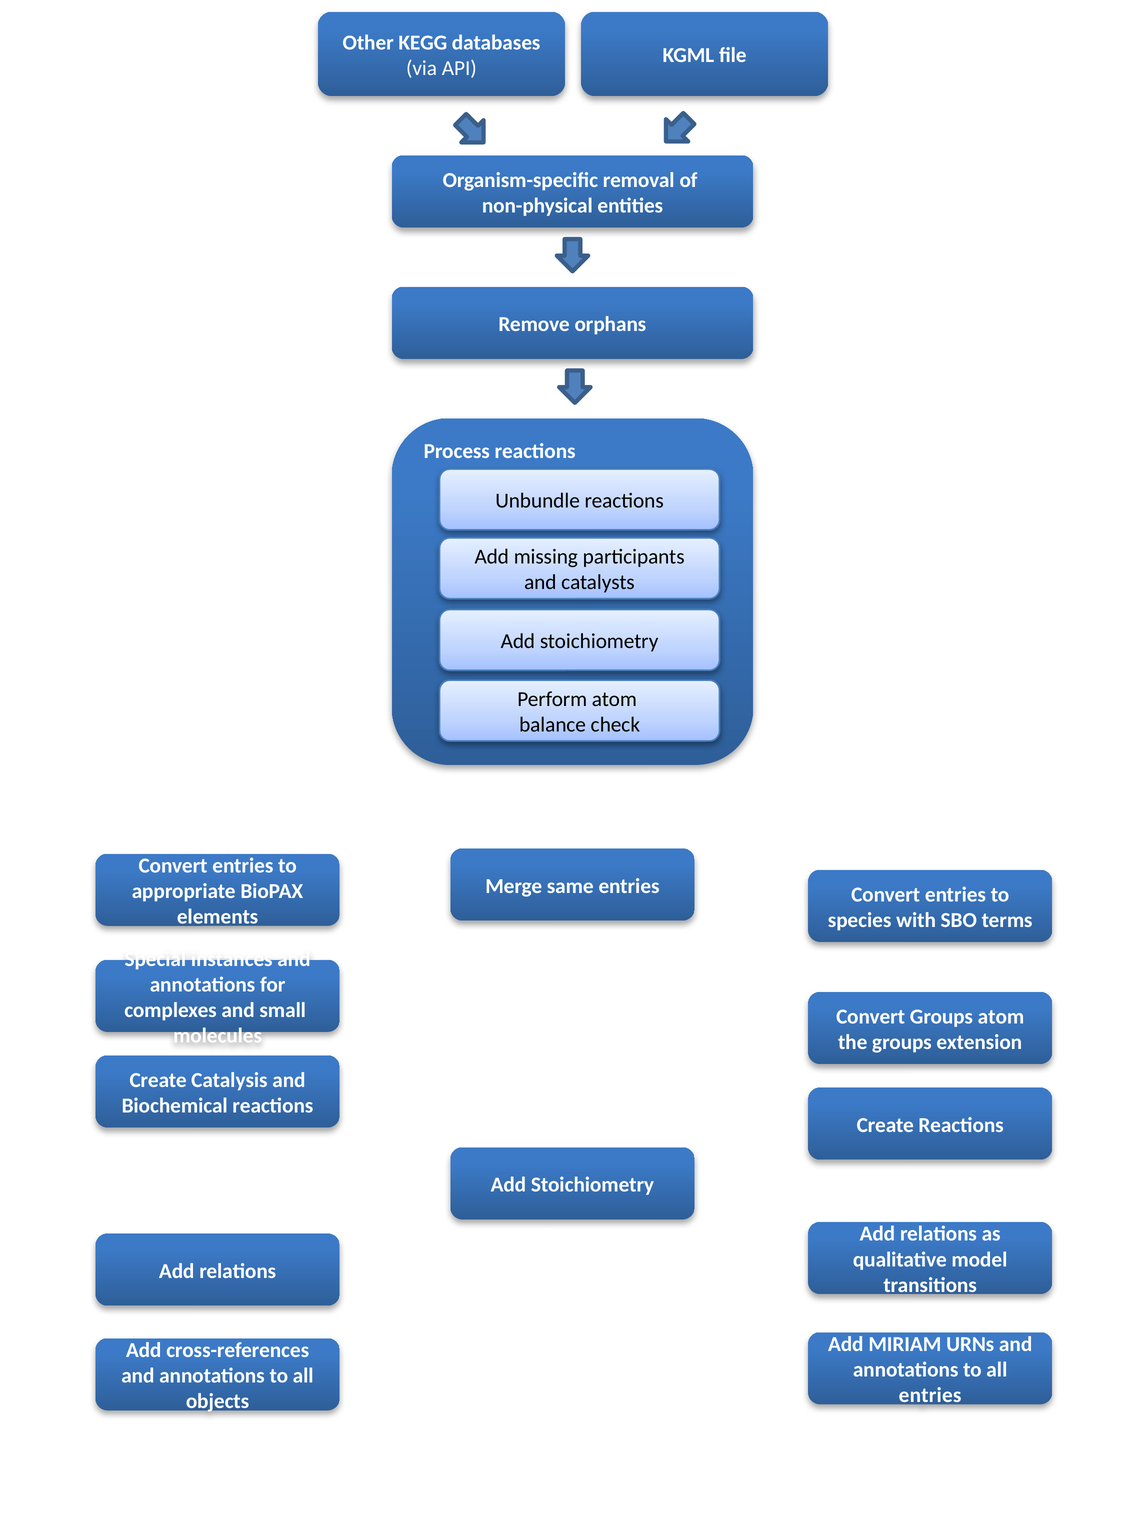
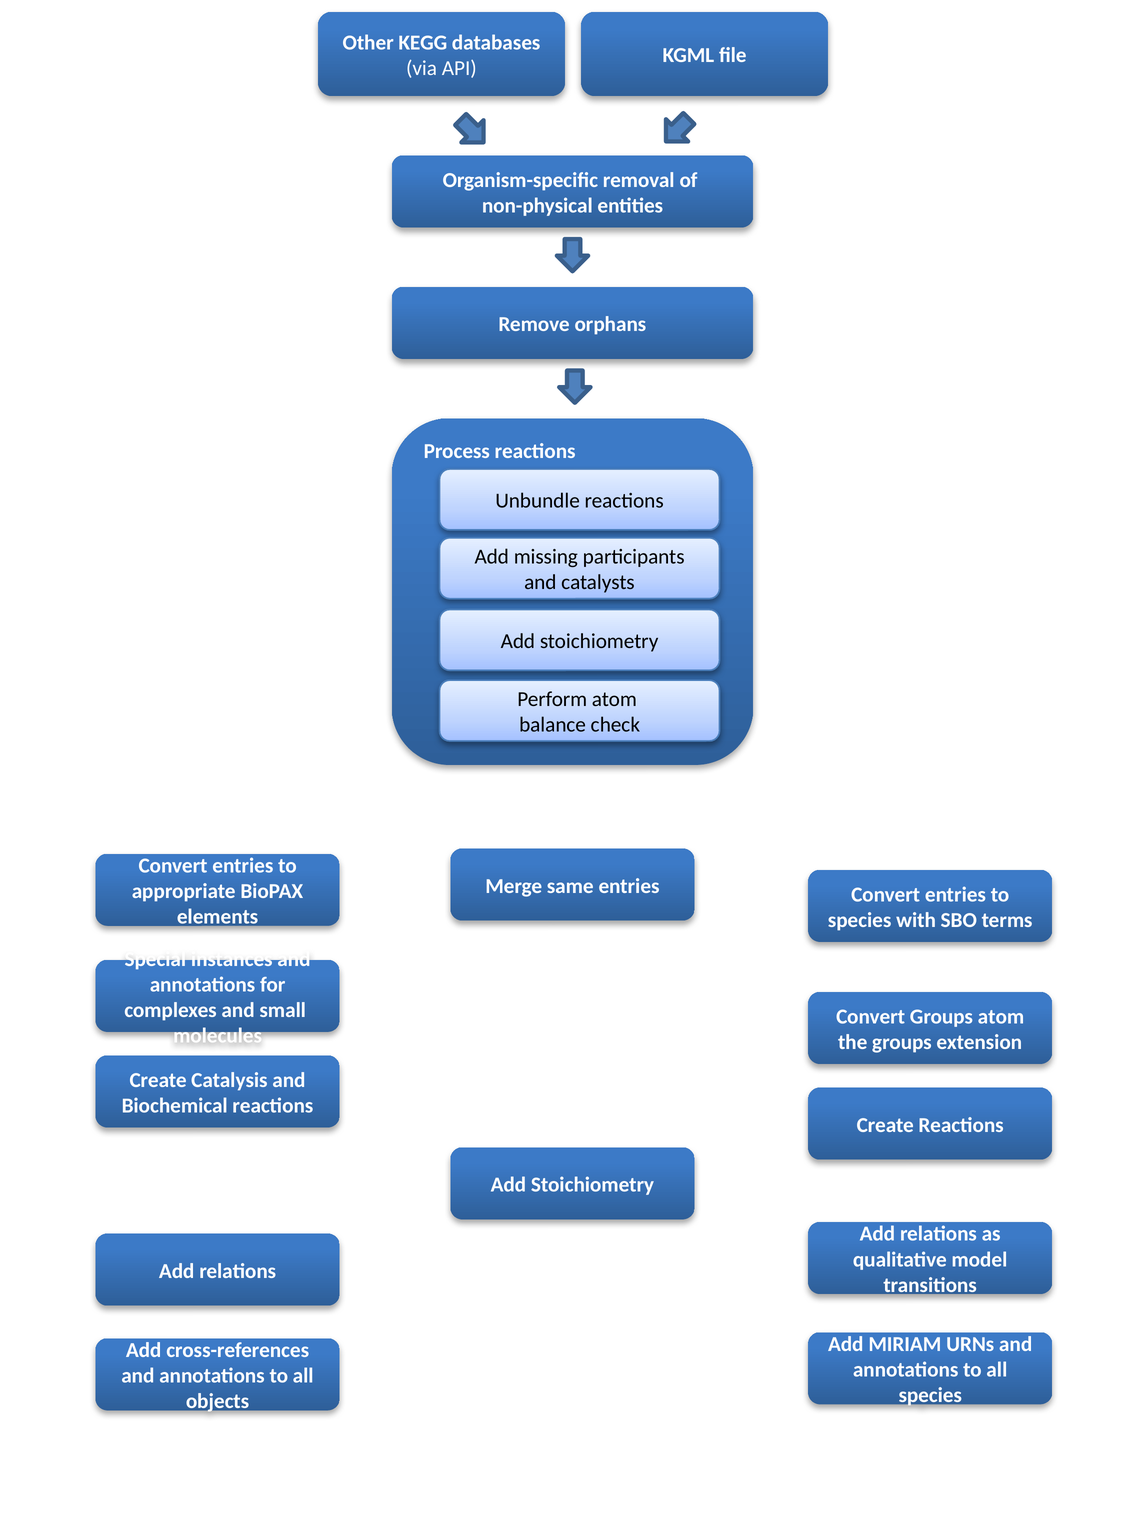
entries: entries -> species (930, 1396)
